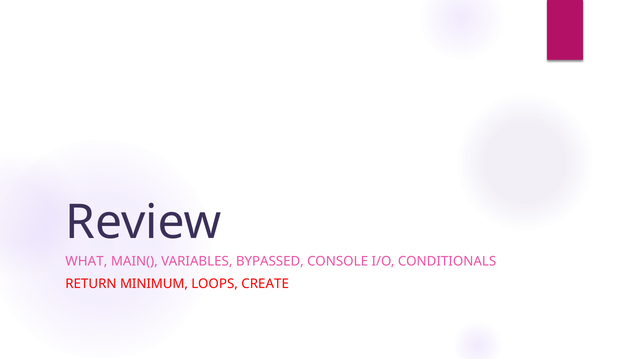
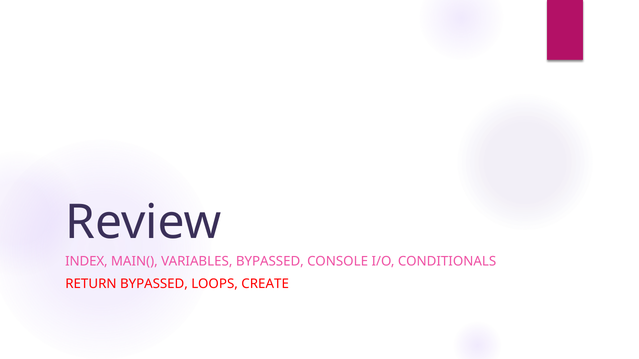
WHAT: WHAT -> INDEX (86, 262)
RETURN MINIMUM: MINIMUM -> BYPASSED (154, 284)
